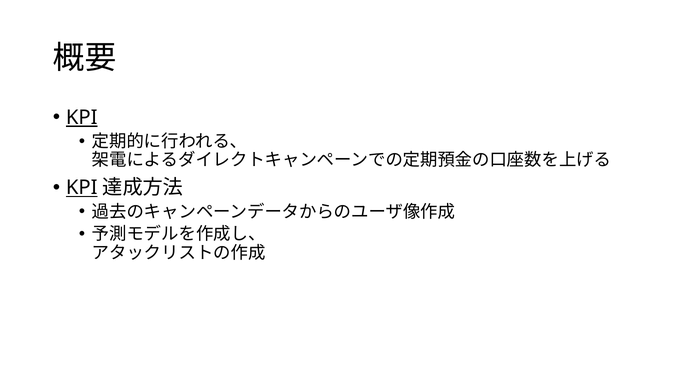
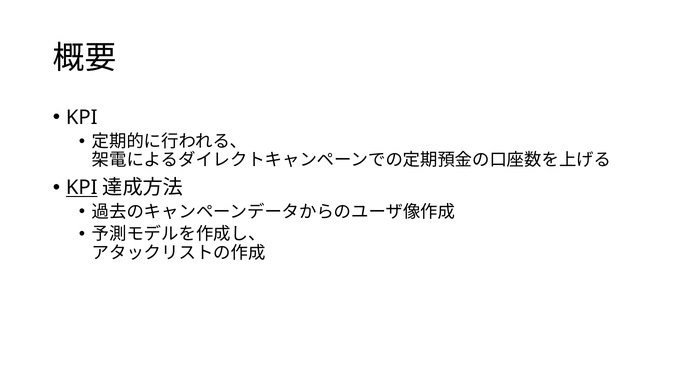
KPI underline: present -> none (82, 117)
